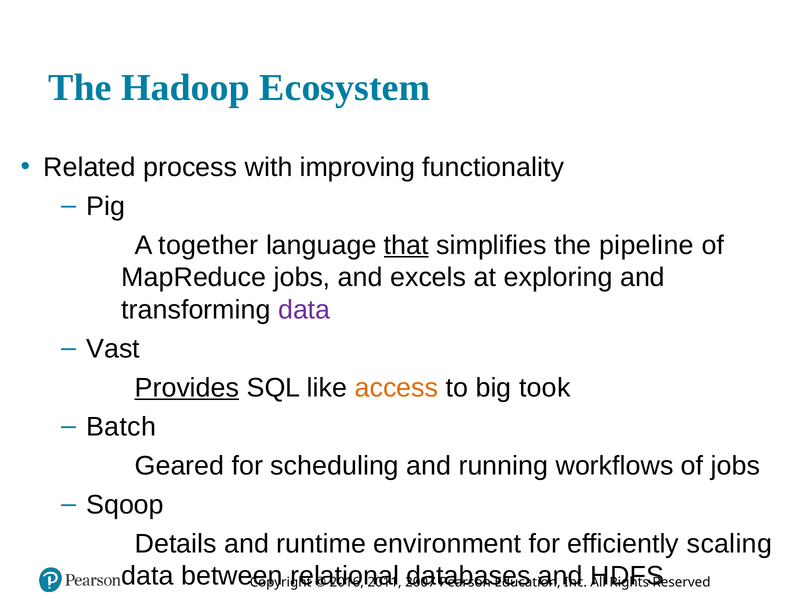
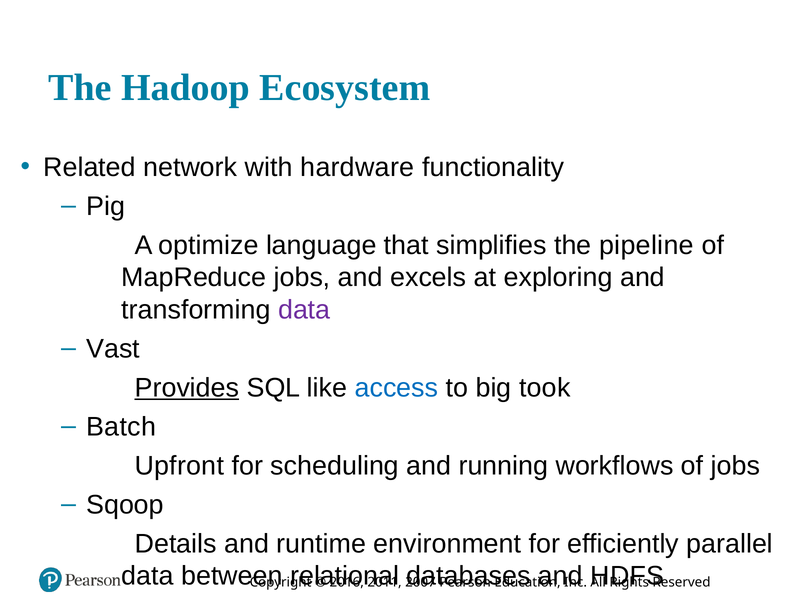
process: process -> network (190, 167)
improving: improving -> hardware (357, 167)
together: together -> optimize (209, 245)
that underline: present -> none (406, 245)
access colour: orange -> blue (396, 387)
Geared: Geared -> Upfront (179, 465)
scaling: scaling -> parallel (730, 543)
